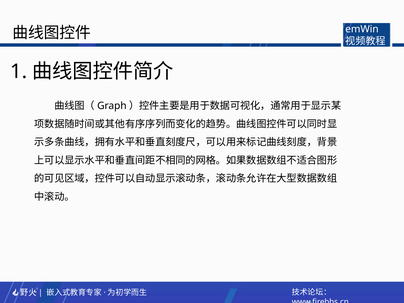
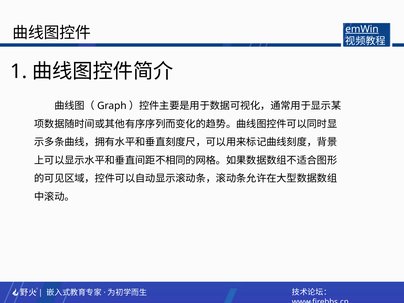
emWin underline: none -> present (362, 29)
